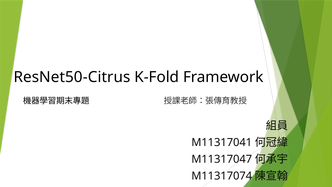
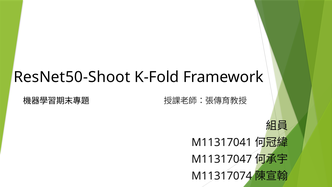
ResNet50-Citrus: ResNet50-Citrus -> ResNet50-Shoot (72, 77)
